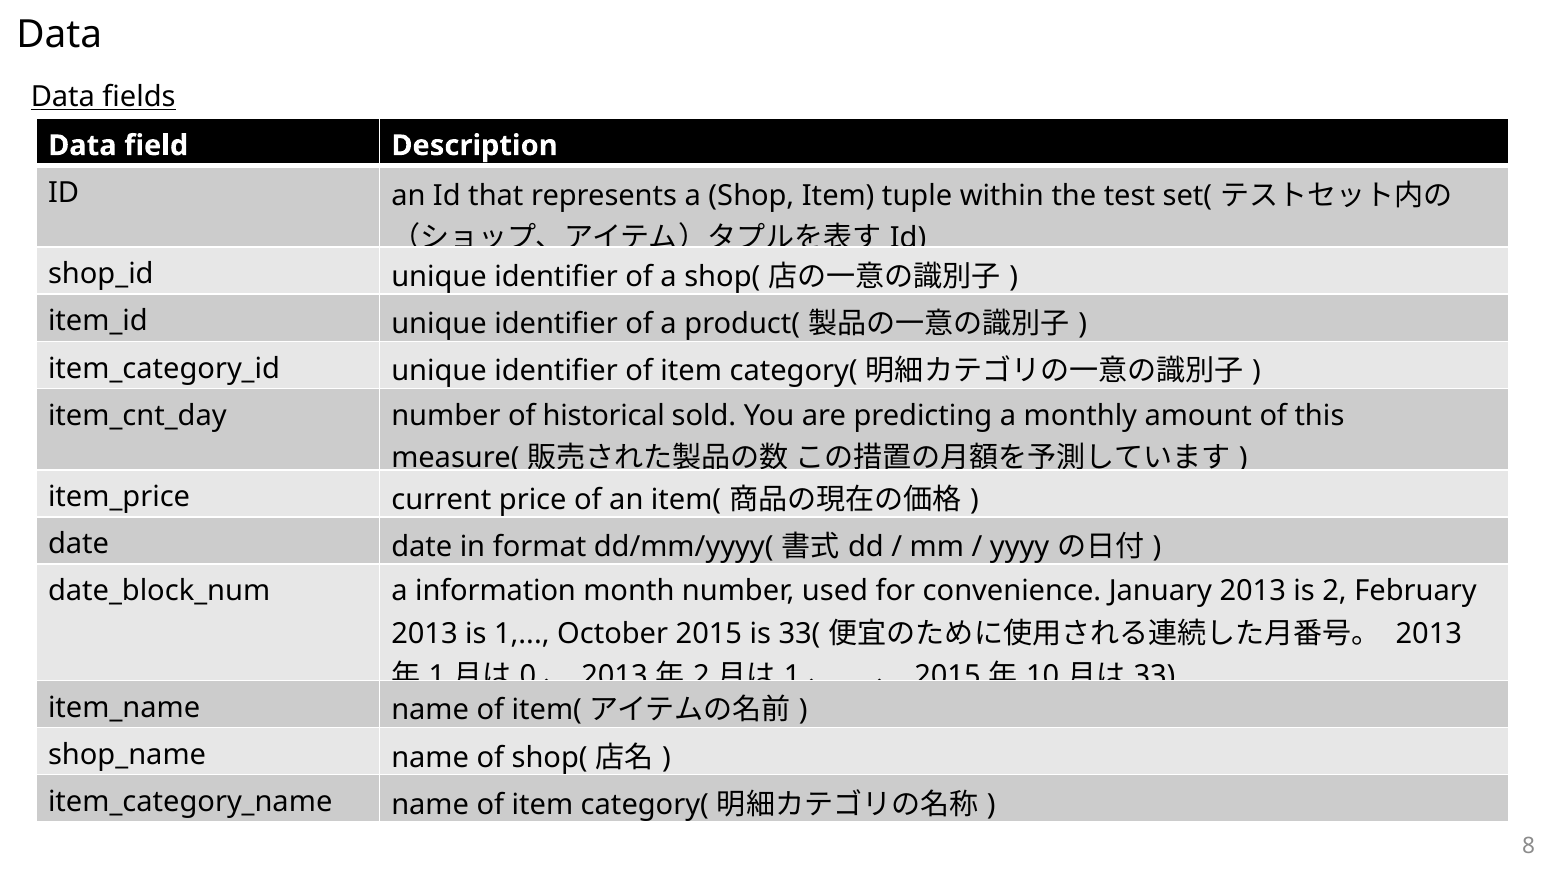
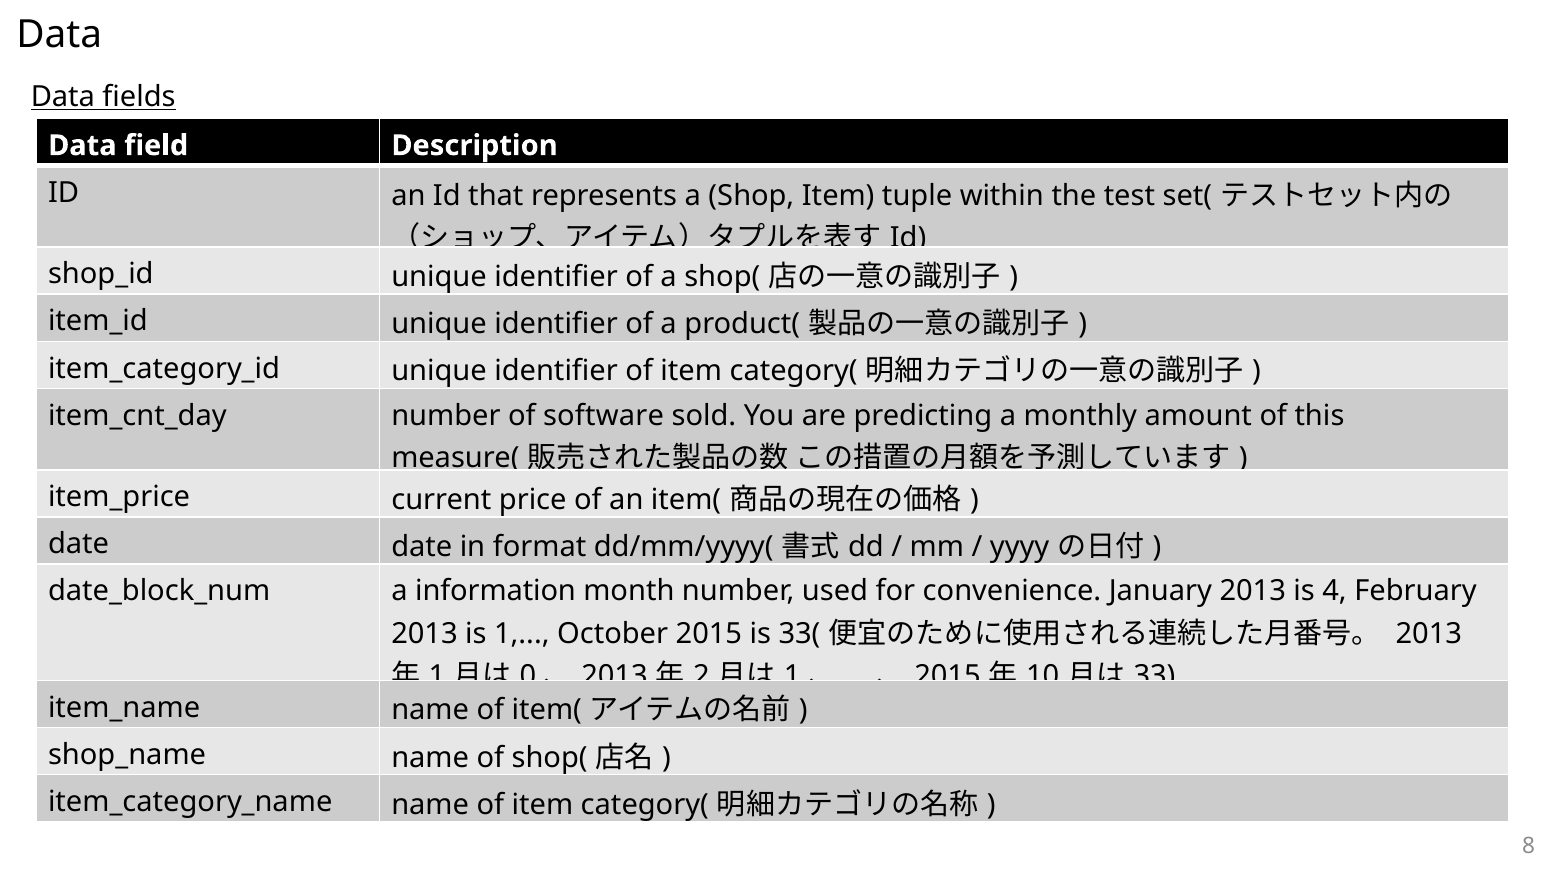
historical: historical -> software (604, 416)
is 2: 2 -> 4 (1334, 591)
